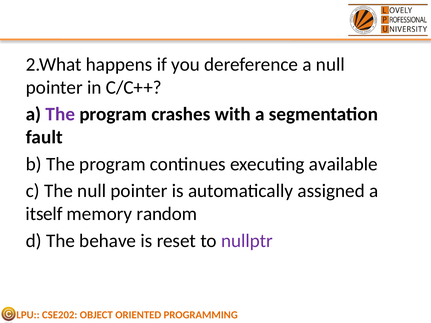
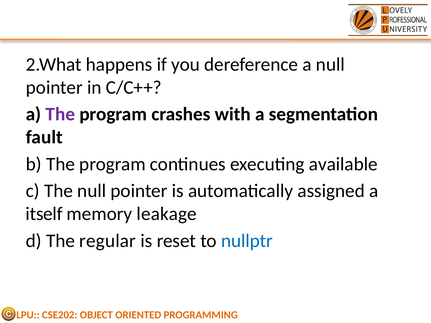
random: random -> leakage (167, 214)
behave: behave -> regular (108, 241)
nullptr colour: purple -> blue (247, 241)
